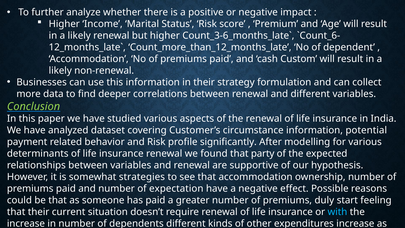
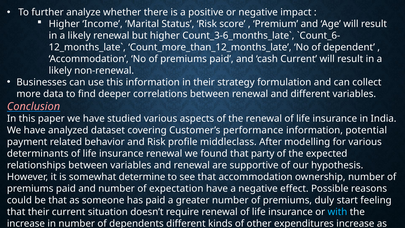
cash Custom: Custom -> Current (299, 59)
Conclusion colour: light green -> pink (34, 106)
circumstance: circumstance -> performance (253, 130)
significantly: significantly -> middleclass (228, 142)
strategies: strategies -> determine (142, 177)
